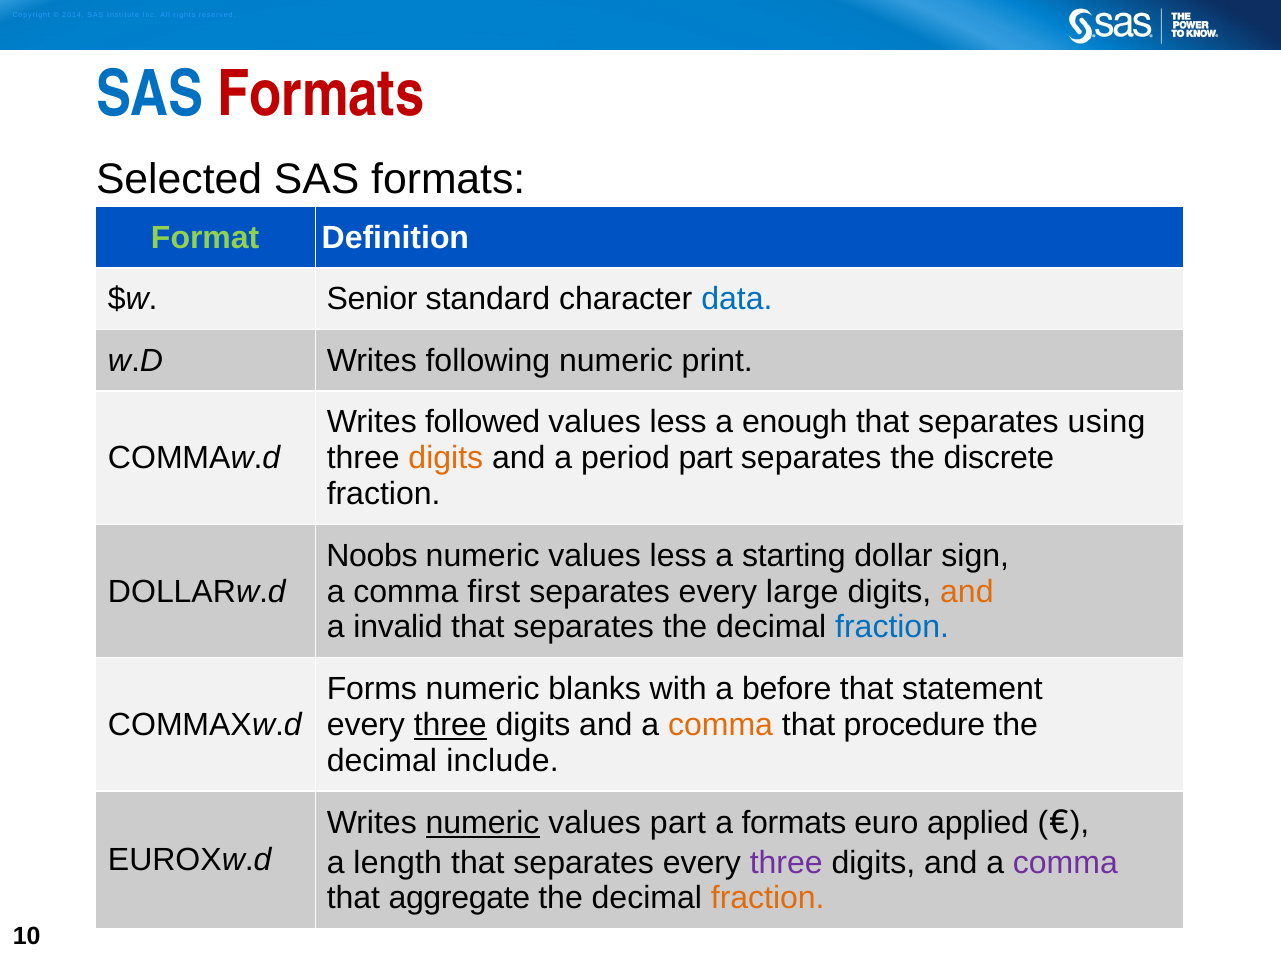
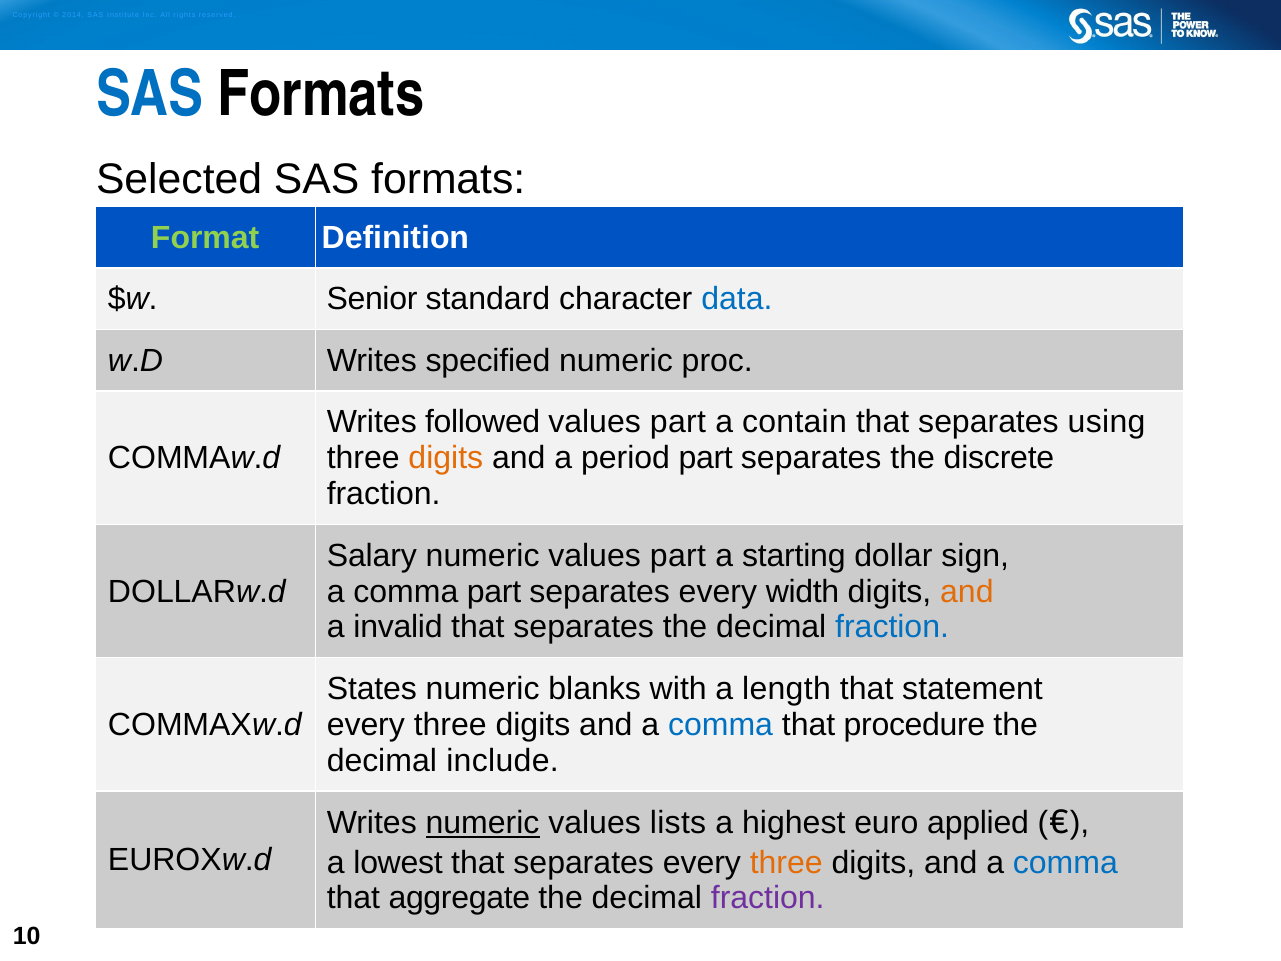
Formats colour: red -> black (321, 94)
following: following -> specified (488, 361)
print: print -> proc (717, 361)
less: less -> part (678, 422)
enough: enough -> contain (795, 422)
Noobs: Noobs -> Salary (372, 555)
numeric values less: less -> part (678, 555)
comma first: first -> part (494, 591)
large: large -> width (803, 591)
Forms: Forms -> States (372, 689)
before: before -> length (786, 689)
three underline: present -> none (450, 725)
comma colour: orange -> blue (721, 725)
values part: part -> lists (678, 823)
a formats: formats -> highest (794, 823)
length: length -> lowest (398, 862)
three colour: purple -> orange (786, 862)
comma colour: purple -> blue (1065, 862)
fraction colour: orange -> purple (768, 898)
